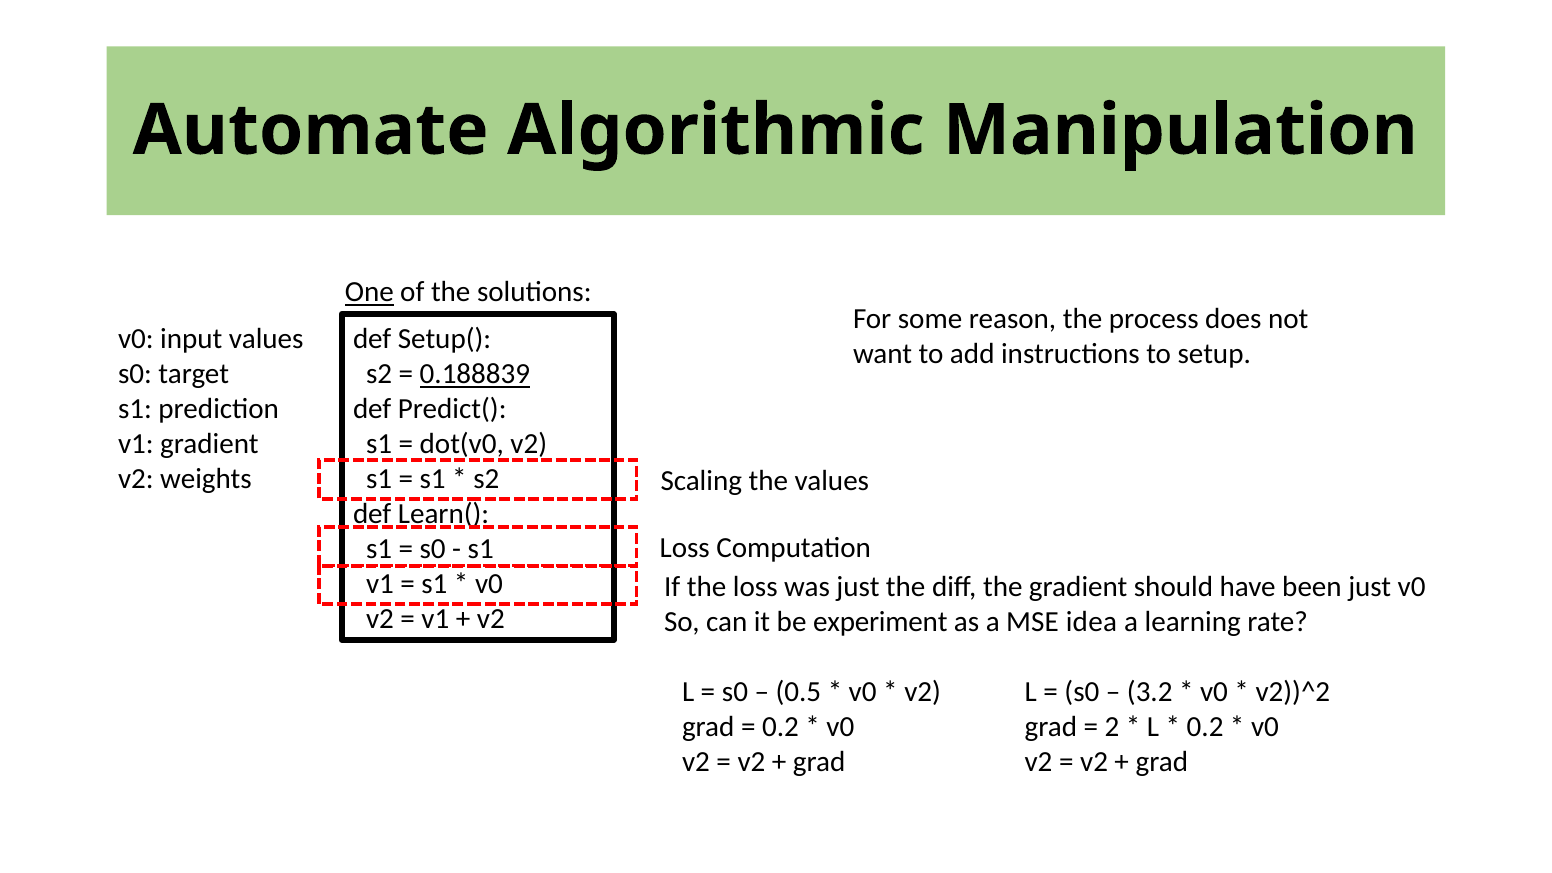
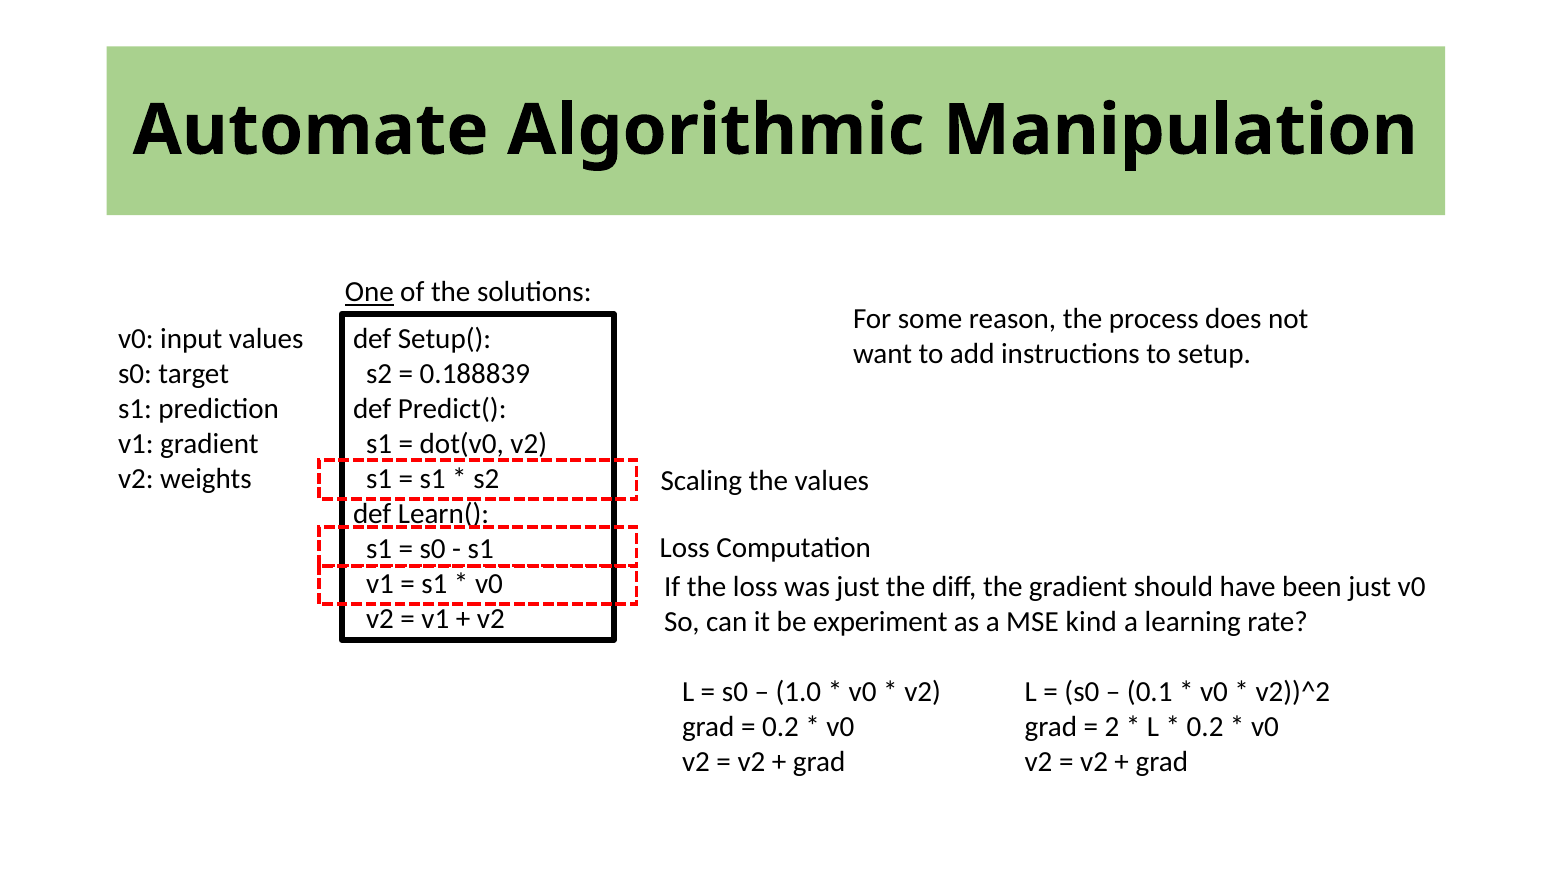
0.188839 underline: present -> none (475, 374)
idea: idea -> kind (1091, 621)
0.5: 0.5 -> 1.0 (798, 692)
3.2: 3.2 -> 0.1 (1150, 692)
